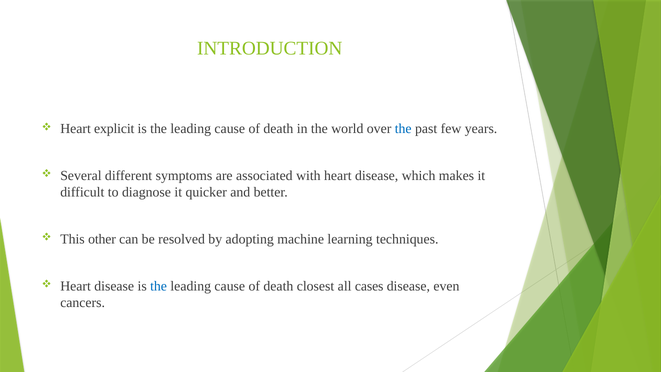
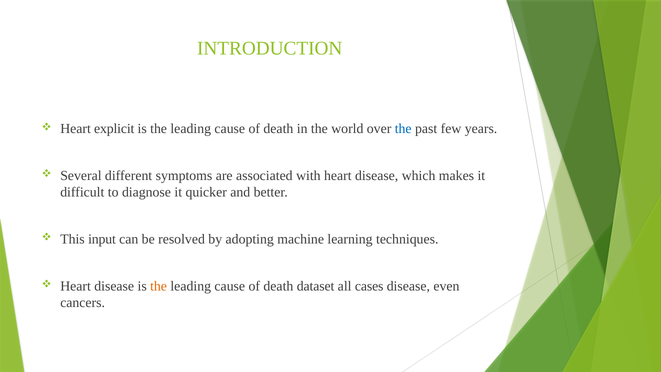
other: other -> input (102, 239)
the colour: blue -> orange (159, 286)
closest: closest -> dataset (316, 286)
